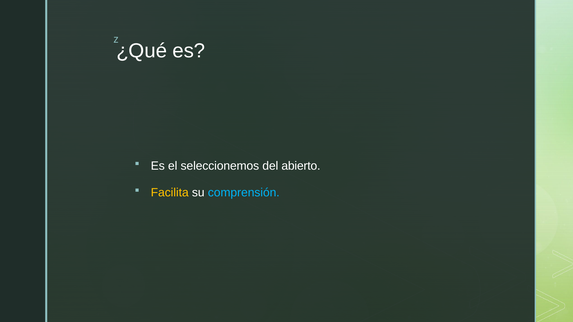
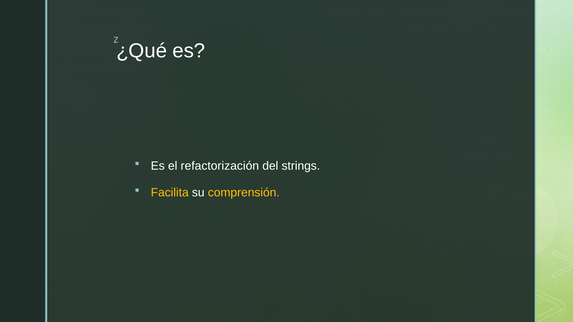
seleccionemos: seleccionemos -> refactorización (220, 166)
abierto: abierto -> strings (301, 166)
comprensión colour: light blue -> yellow (244, 193)
